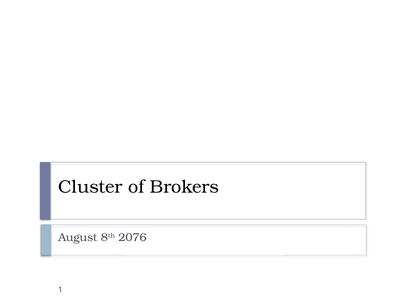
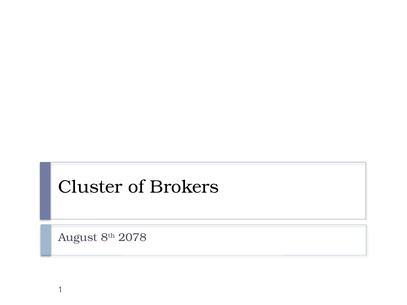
2076: 2076 -> 2078 (132, 238)
